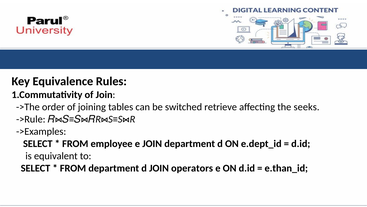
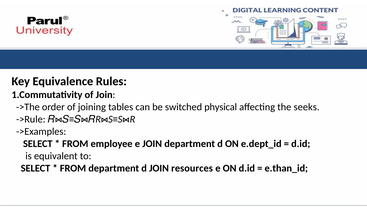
retrieve: retrieve -> physical (221, 107)
operators: operators -> resources (192, 168)
